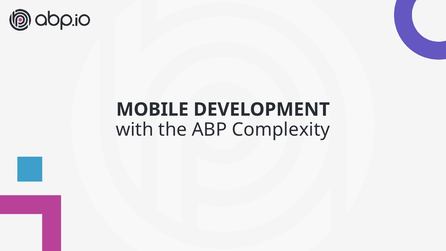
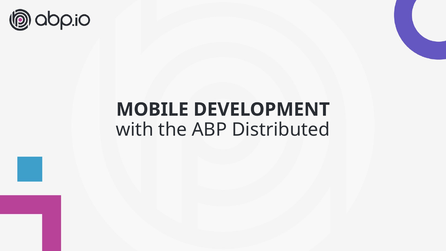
Complexity: Complexity -> Distributed (281, 130)
